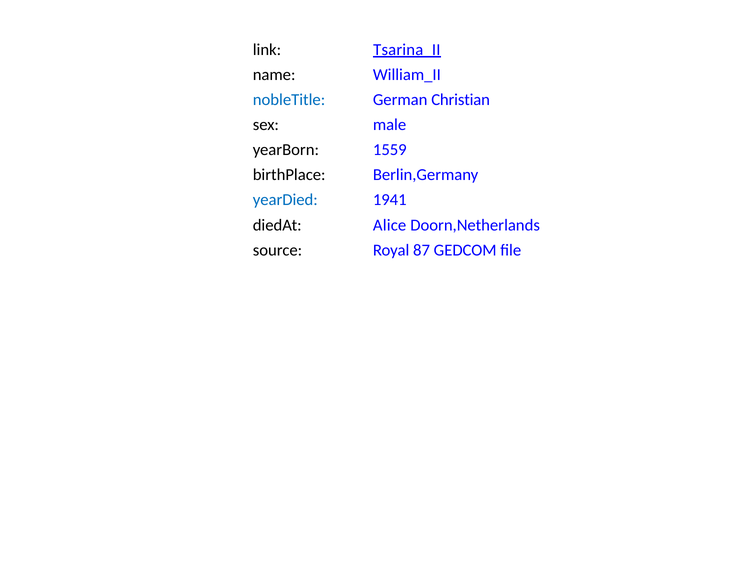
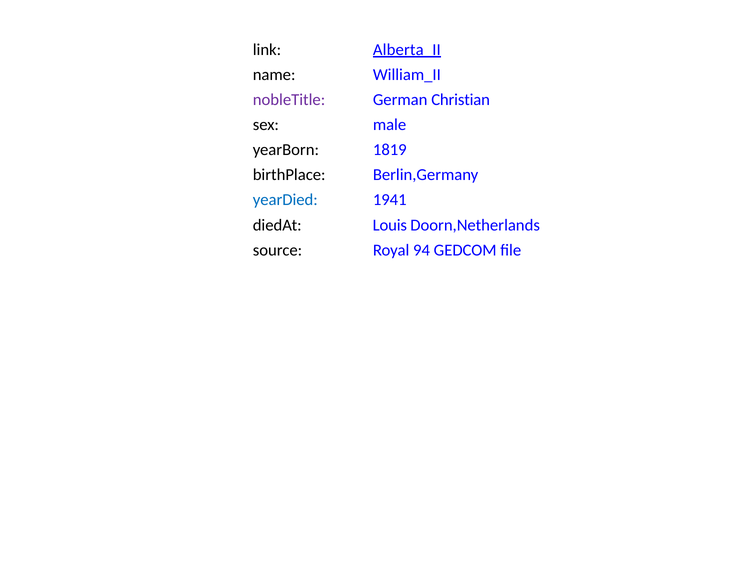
Tsarina_II: Tsarina_II -> Alberta_II (407, 50)
nobleTitle colour: blue -> purple (289, 100)
1559: 1559 -> 1819 (390, 150)
Alice: Alice -> Louis (390, 225)
87: 87 -> 94 (422, 250)
